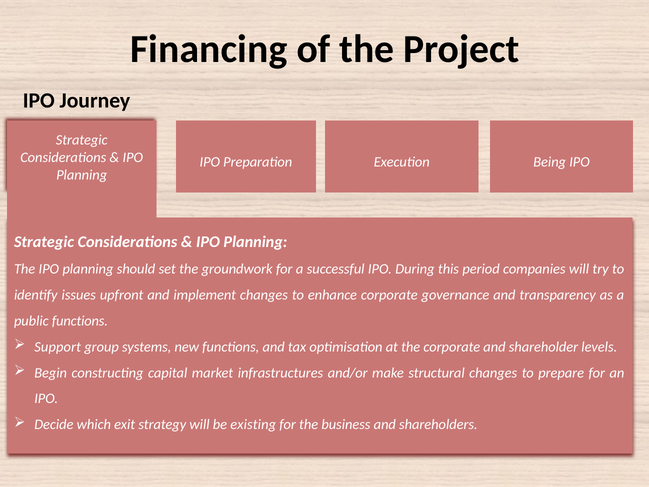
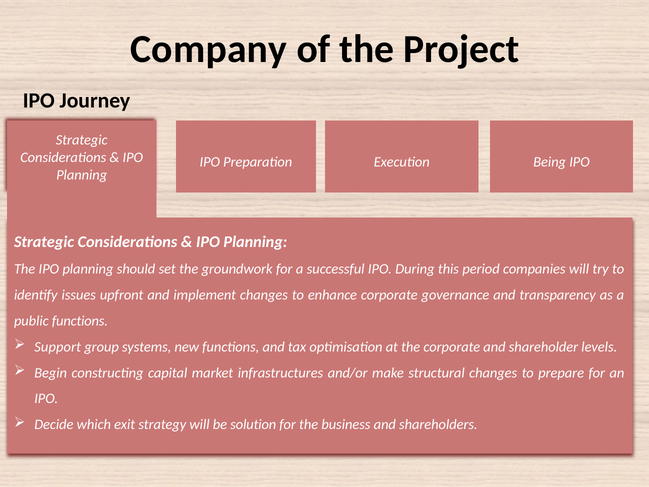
Financing: Financing -> Company (209, 49)
existing: existing -> solution (253, 424)
